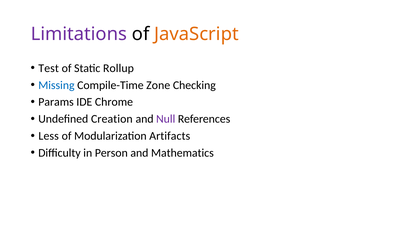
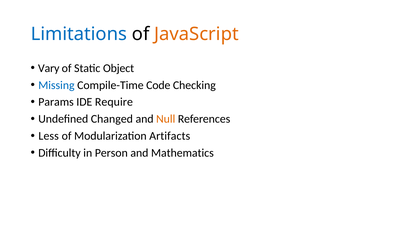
Limitations colour: purple -> blue (79, 34)
Test: Test -> Vary (49, 68)
Rollup: Rollup -> Object (119, 68)
Zone: Zone -> Code (158, 85)
Chrome: Chrome -> Require (114, 102)
Creation: Creation -> Changed (112, 119)
Null colour: purple -> orange (166, 119)
